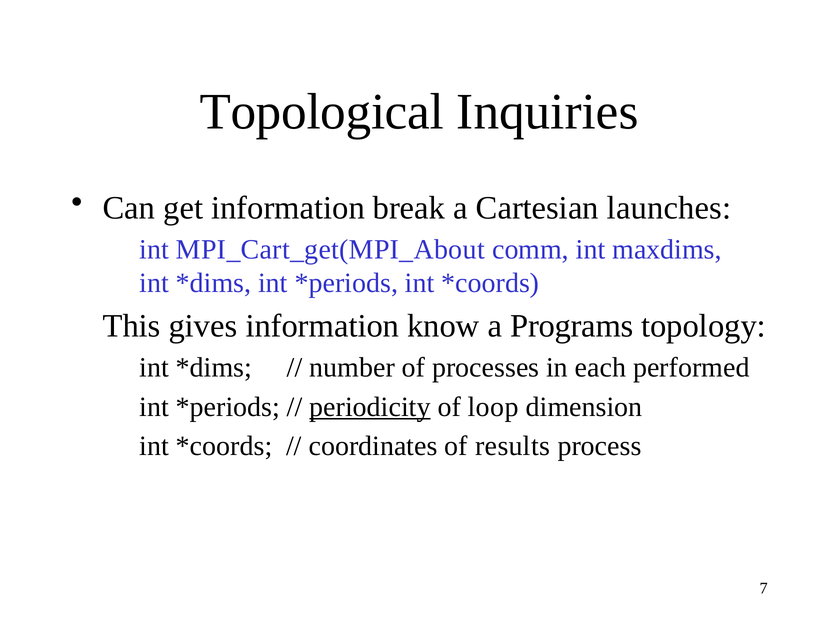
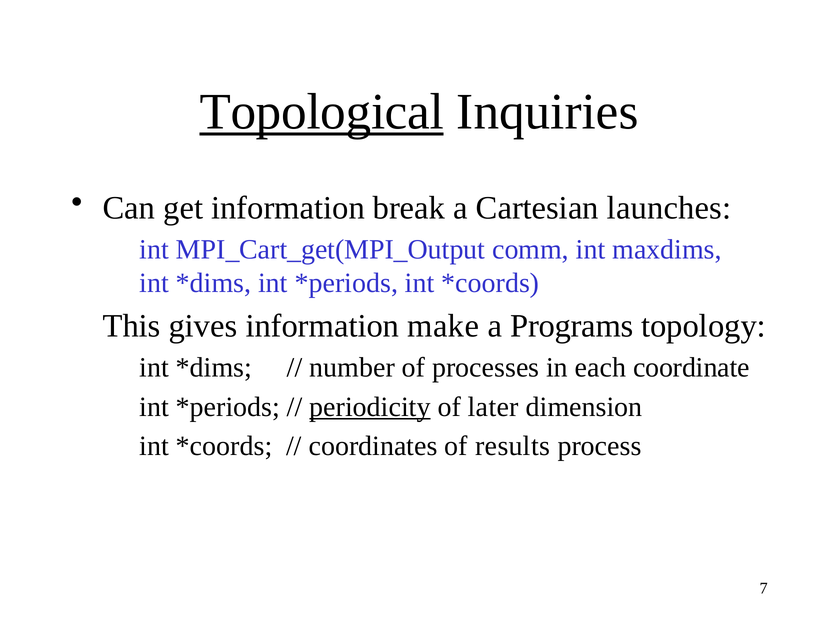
Topological underline: none -> present (322, 112)
MPI_Cart_get(MPI_About: MPI_Cart_get(MPI_About -> MPI_Cart_get(MPI_Output (331, 249)
know: know -> make (443, 326)
performed: performed -> coordinate (691, 368)
loop: loop -> later (493, 407)
